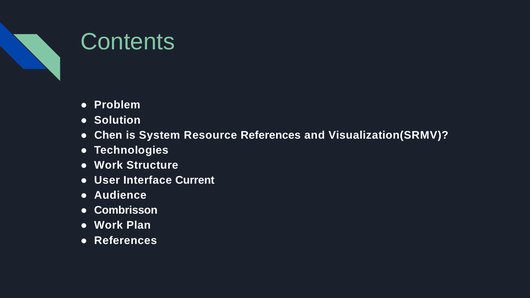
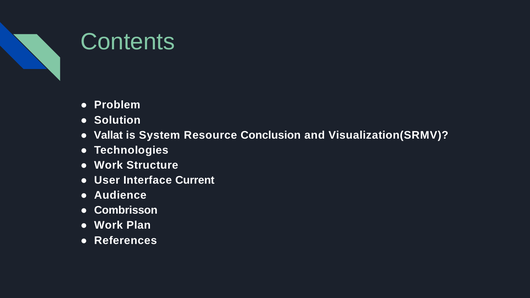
Chen: Chen -> Vallat (108, 135)
Resource References: References -> Conclusion (271, 135)
